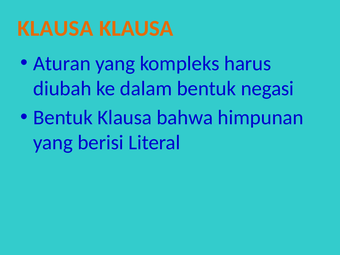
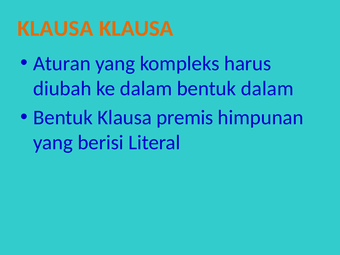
bentuk negasi: negasi -> dalam (267, 88)
bahwa: bahwa -> premis (185, 118)
